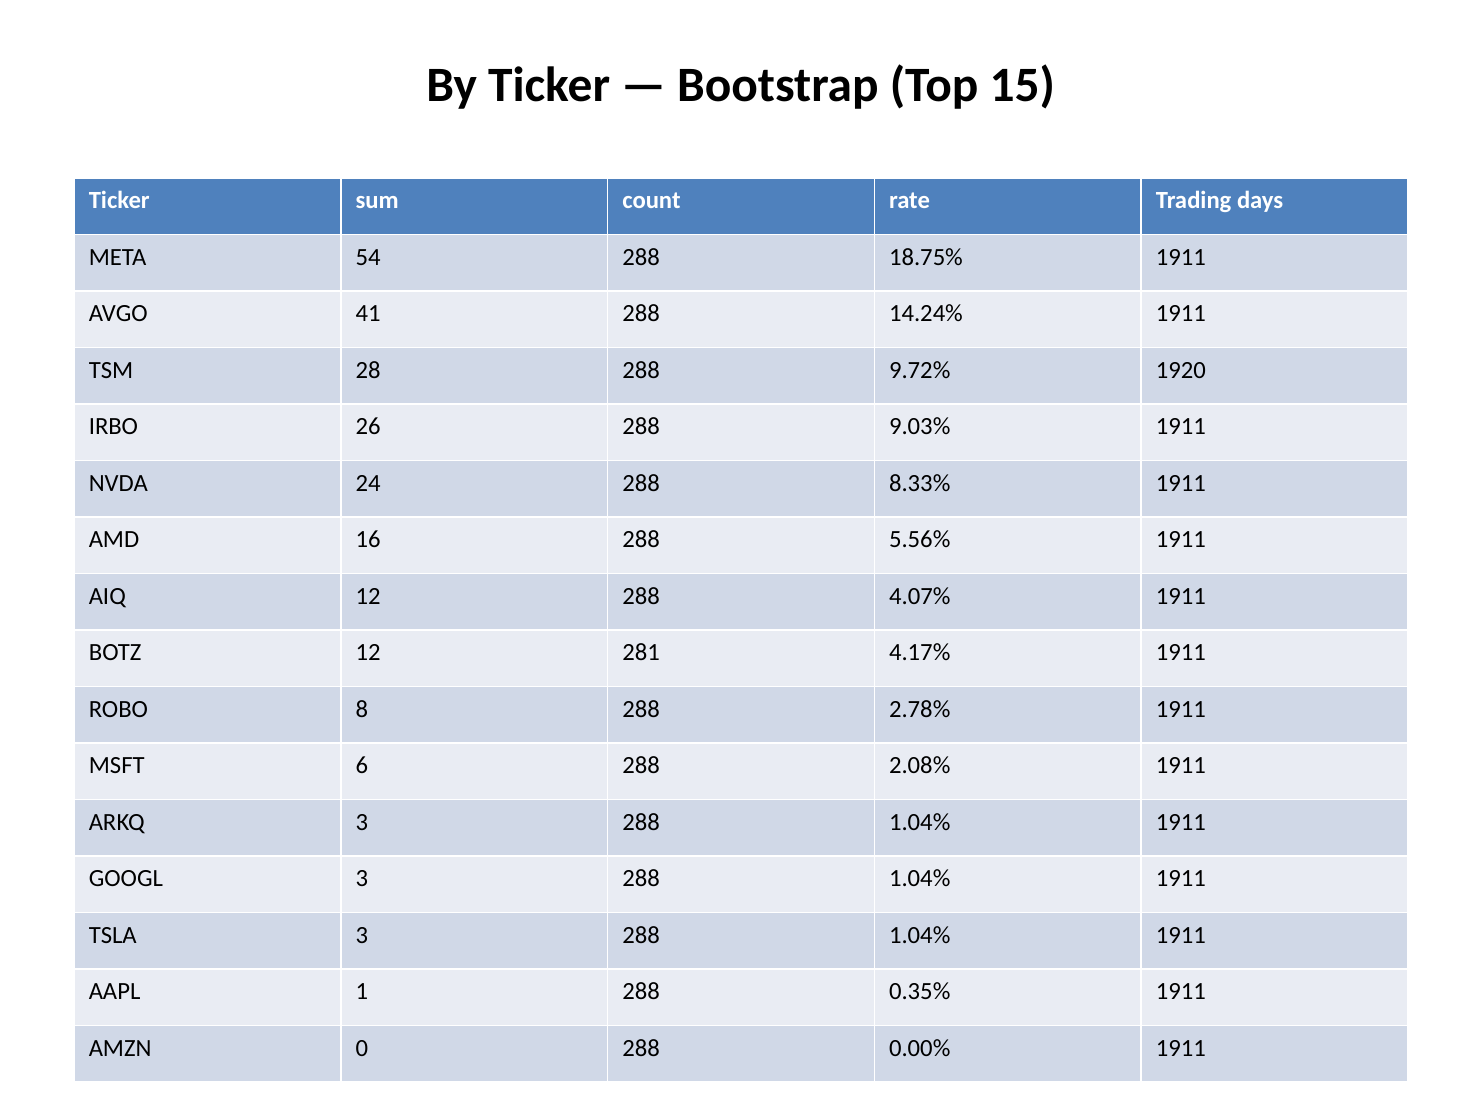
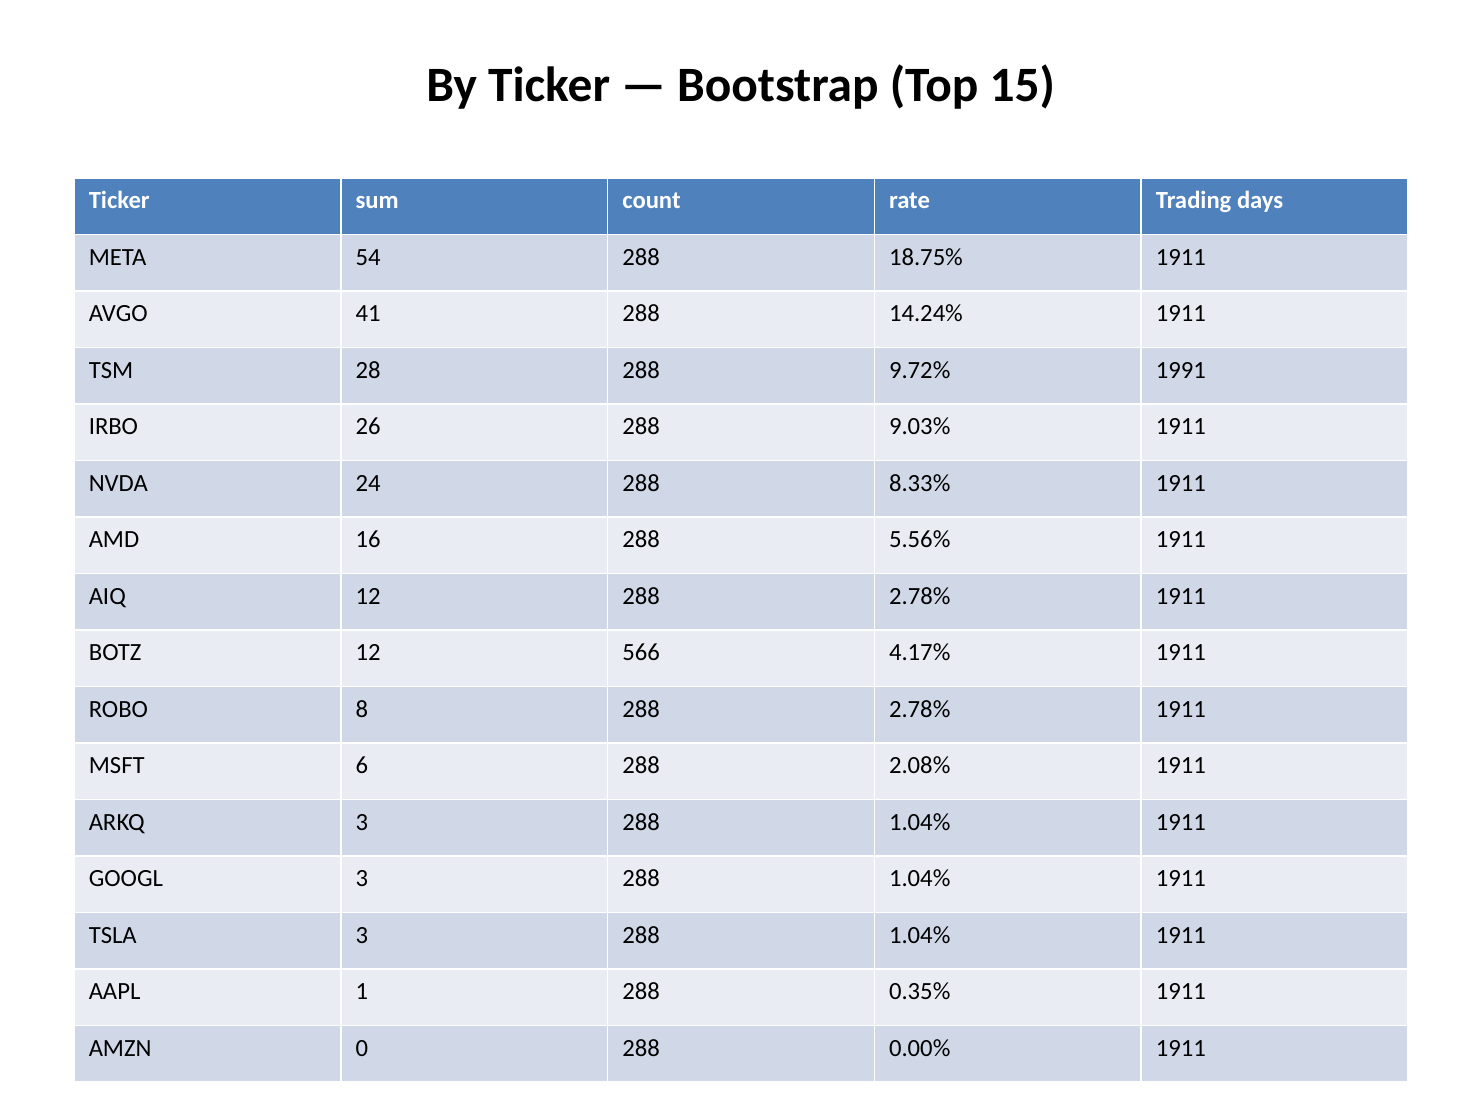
1920: 1920 -> 1991 (1181, 370)
12 288 4.07%: 4.07% -> 2.78% (920, 596)
281: 281 -> 566 (641, 652)
